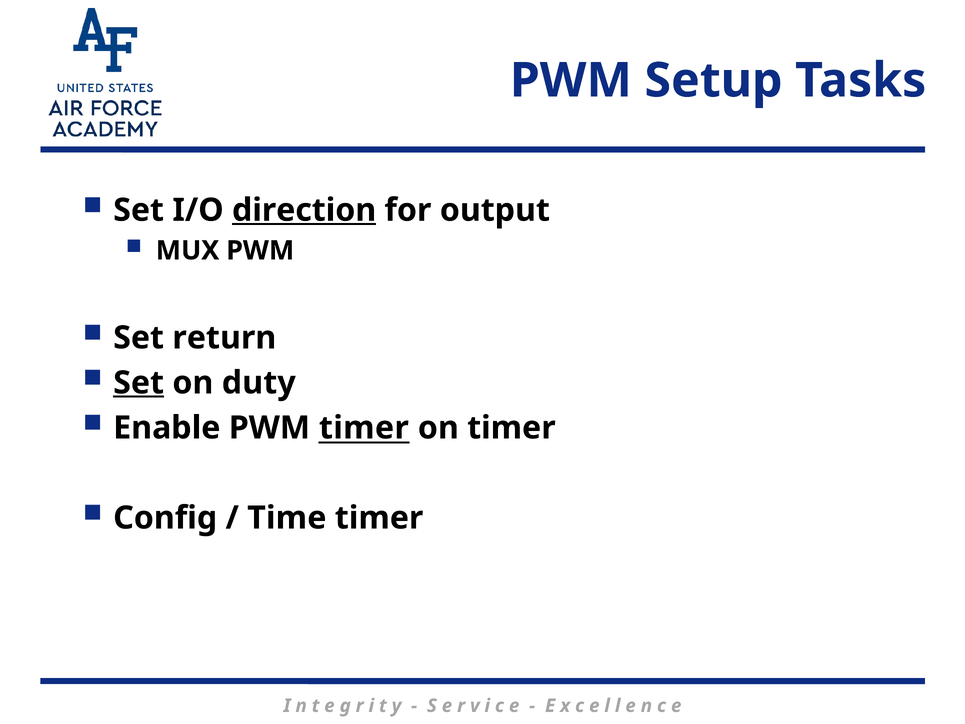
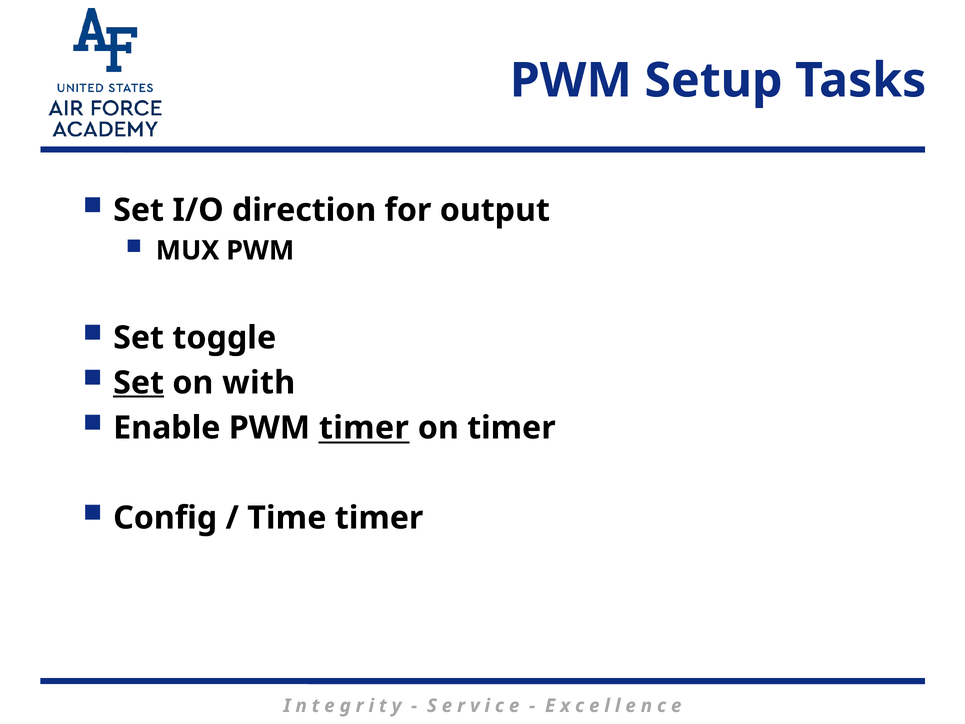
direction underline: present -> none (304, 210)
return: return -> toggle (224, 338)
duty: duty -> with (259, 383)
